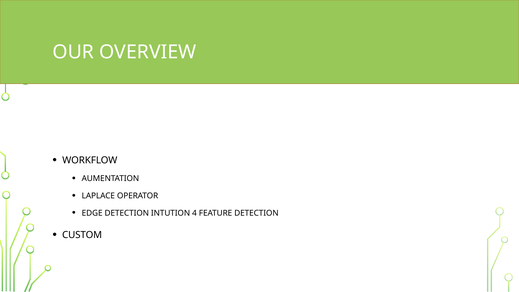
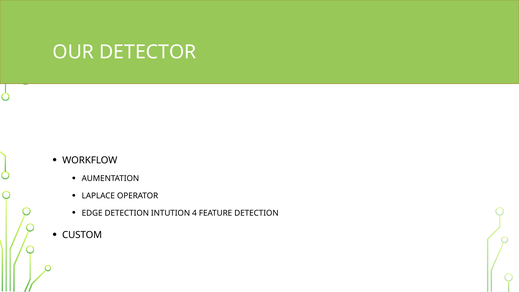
OVERVIEW: OVERVIEW -> DETECTOR (148, 52)
